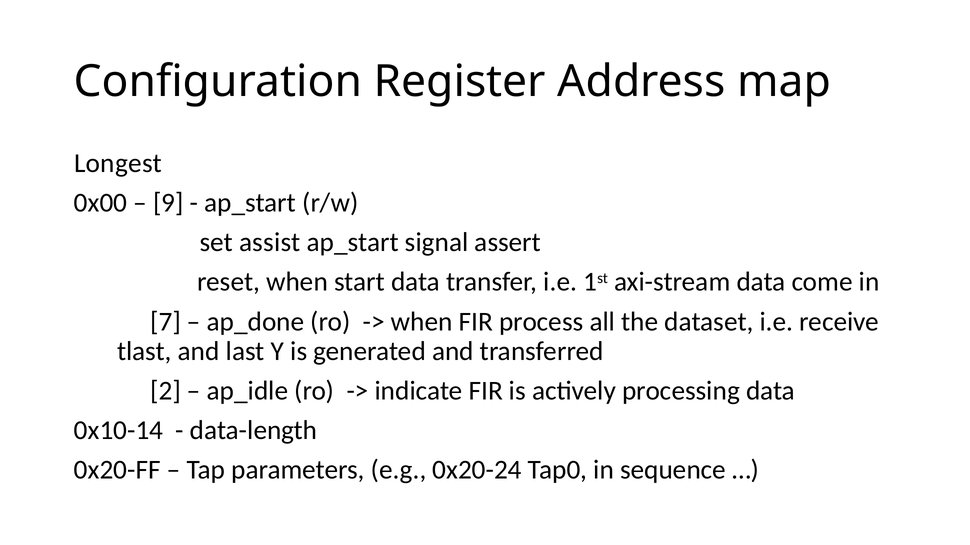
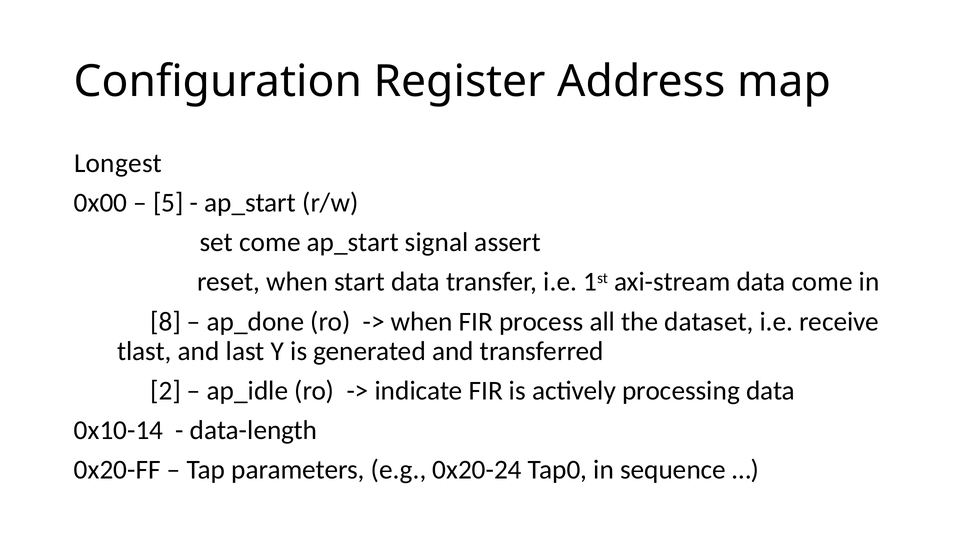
9: 9 -> 5 (168, 203)
set assist: assist -> come (270, 243)
7: 7 -> 8 (166, 322)
